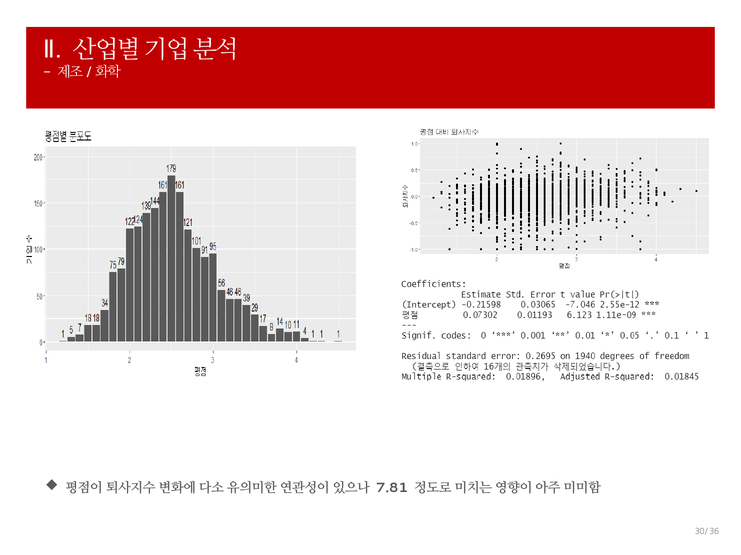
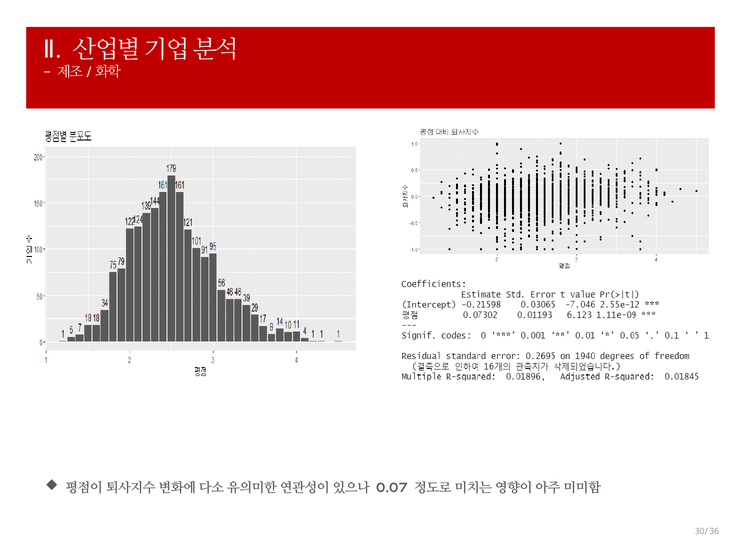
7.81: 7.81 -> 0.07 (392, 488)
